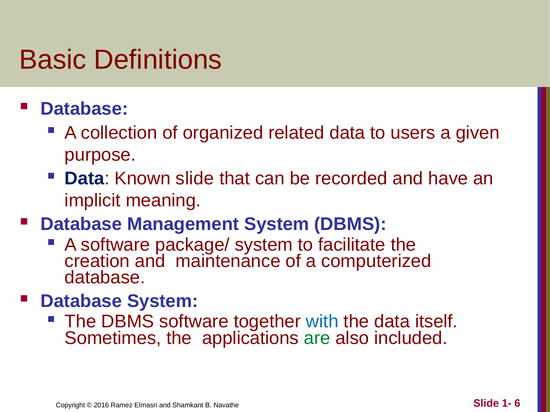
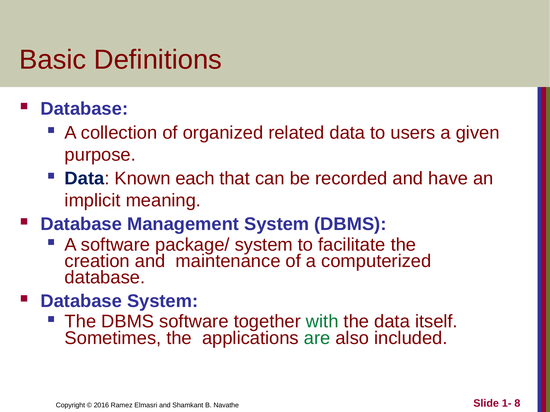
Known slide: slide -> each (195, 179)
with colour: blue -> green (322, 322)
6: 6 -> 8 (517, 404)
